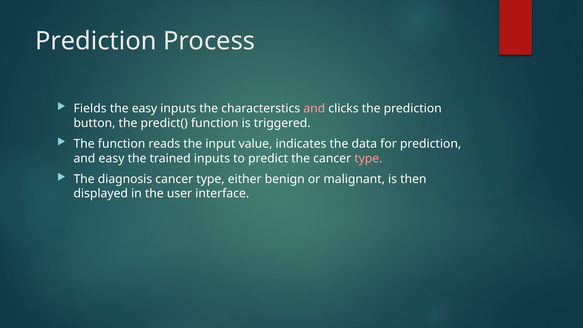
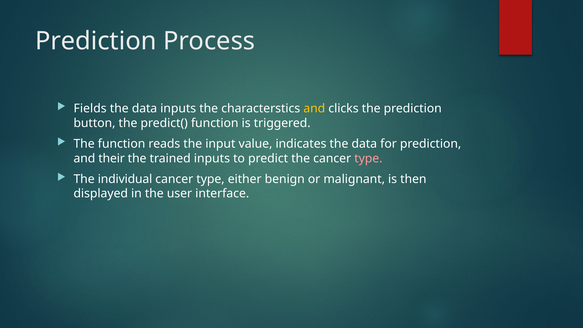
easy: easy -> data (145, 109)
and colour: pink -> yellow (314, 109)
and easy: easy -> their (112, 158)
diagnosis: diagnosis -> individual (125, 179)
